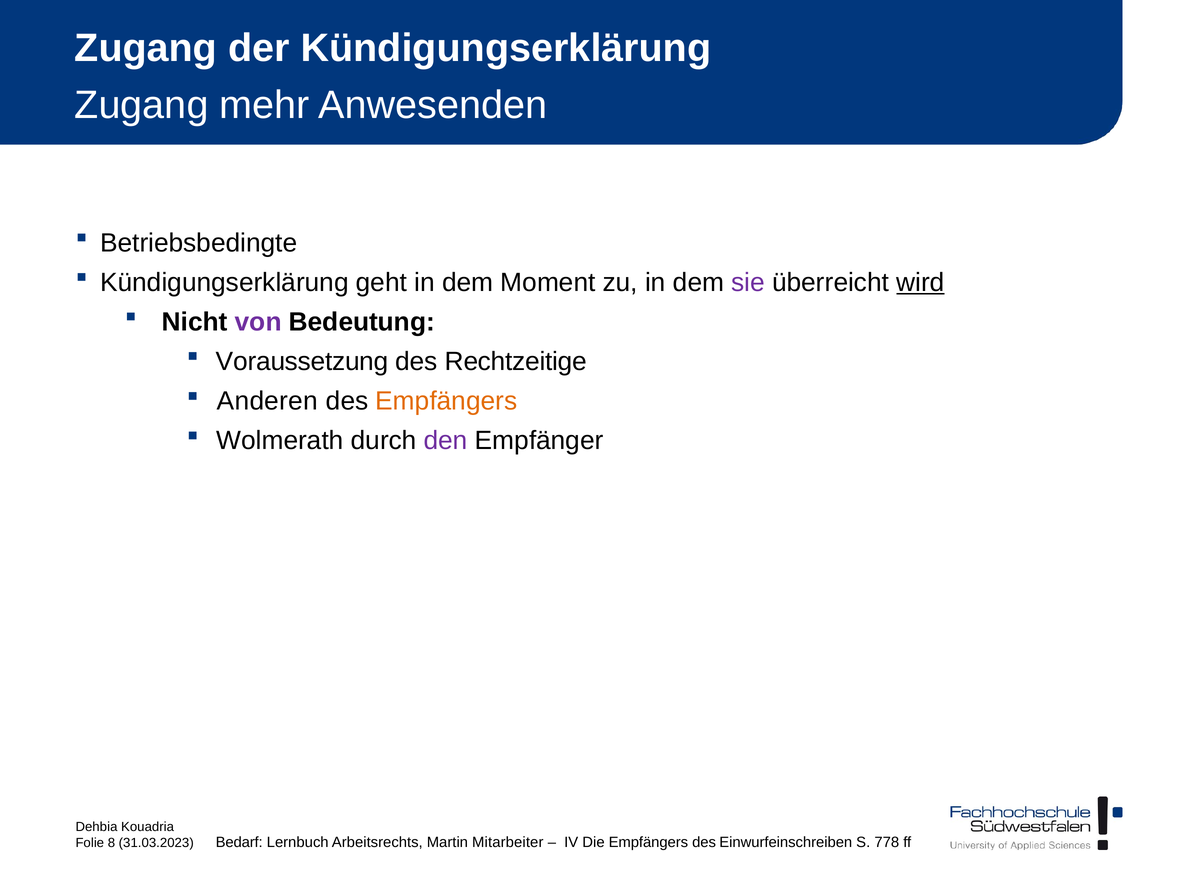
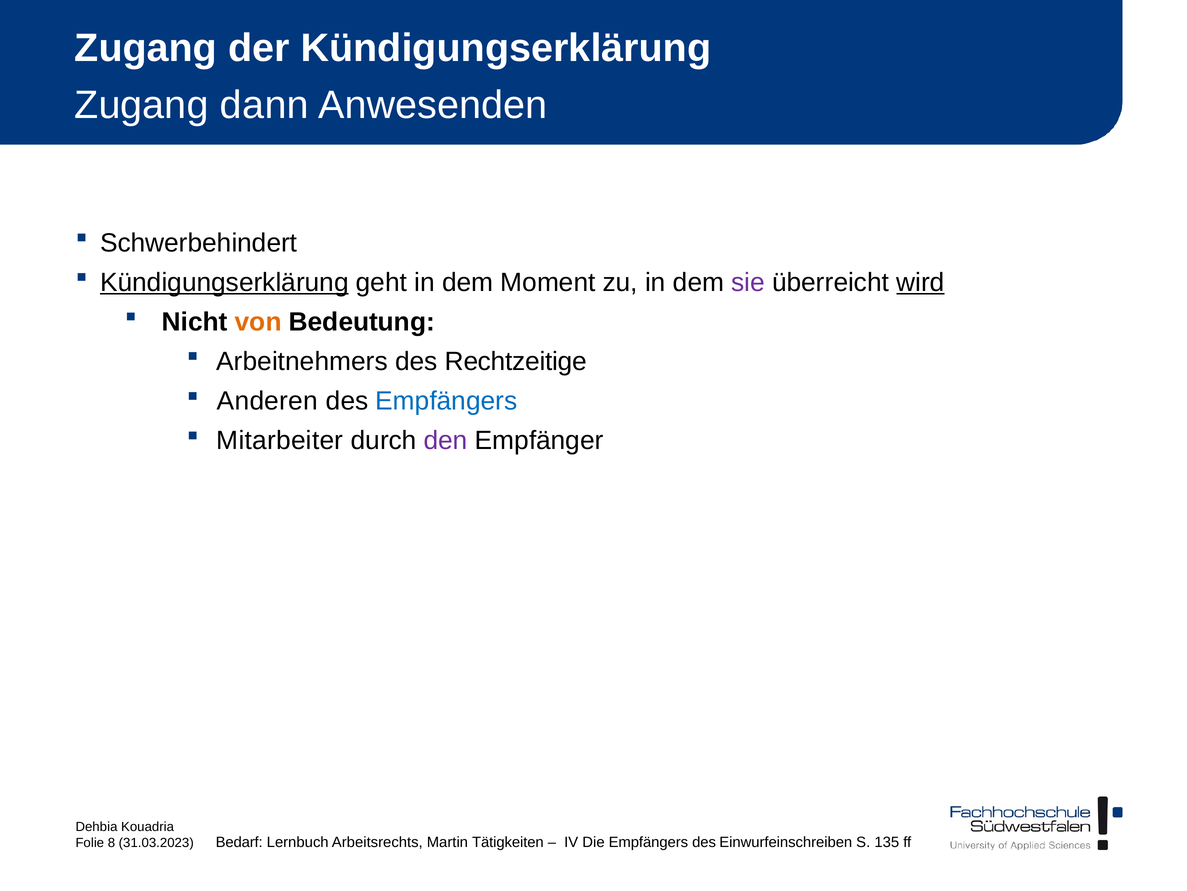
mehr: mehr -> dann (264, 105)
Betriebsbedingte: Betriebsbedingte -> Schwerbehindert (199, 243)
Kündigungserklärung underline: none -> present (224, 282)
von colour: purple -> orange (258, 322)
Voraussetzung: Voraussetzung -> Arbeitnehmers (302, 361)
Empfängers colour: orange -> blue (446, 401)
Wolmerath: Wolmerath -> Mitarbeiter (280, 440)
Mitarbeiter: Mitarbeiter -> Tätigkeiten (508, 842)
778: 778 -> 135 (887, 842)
